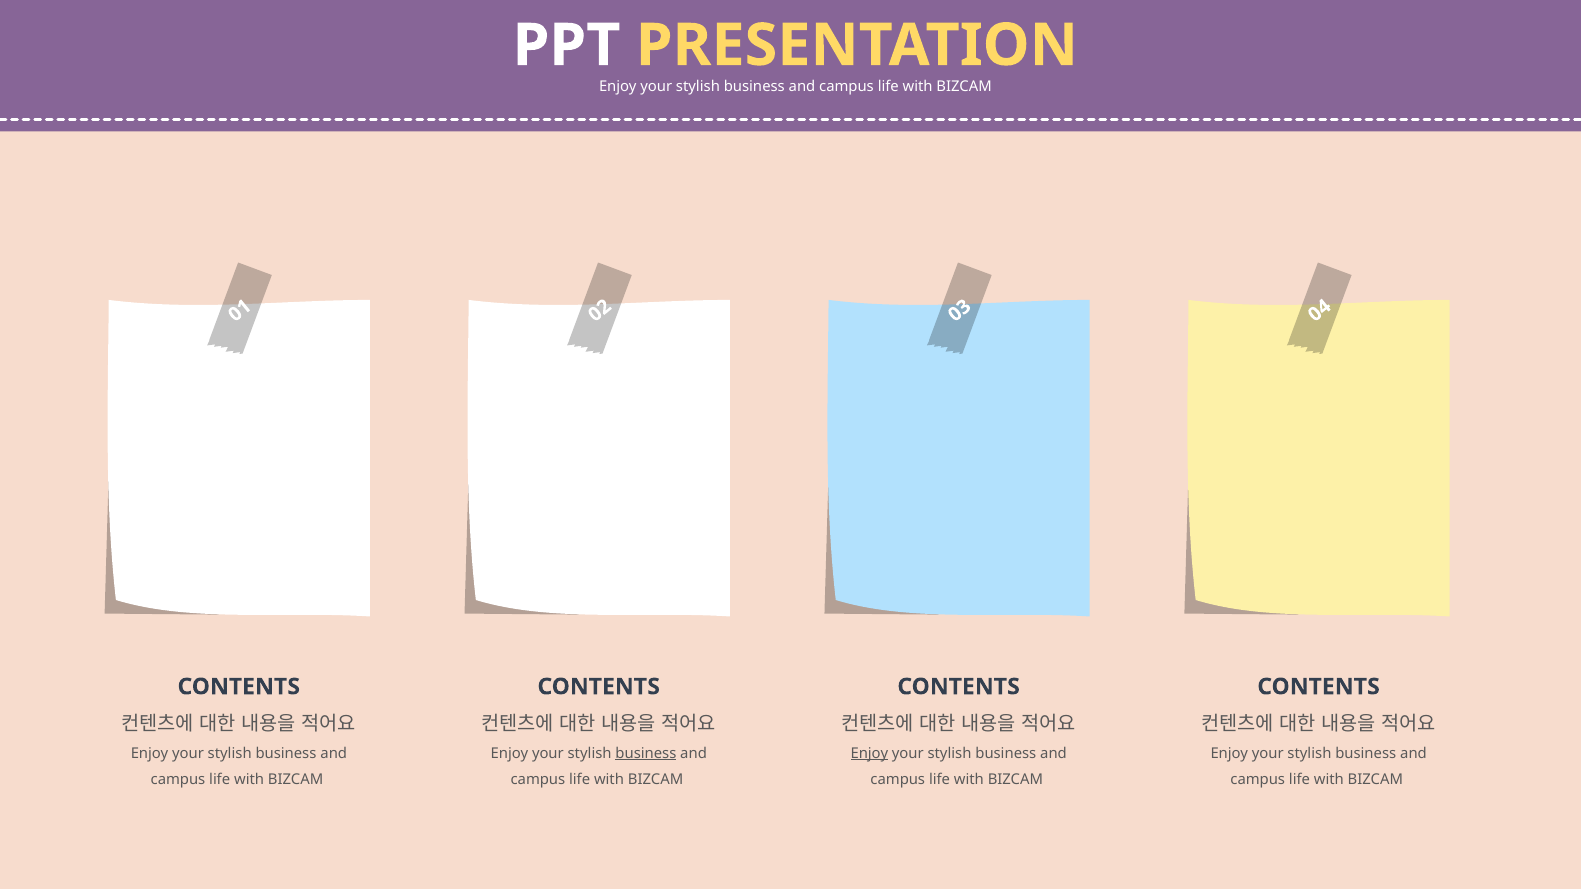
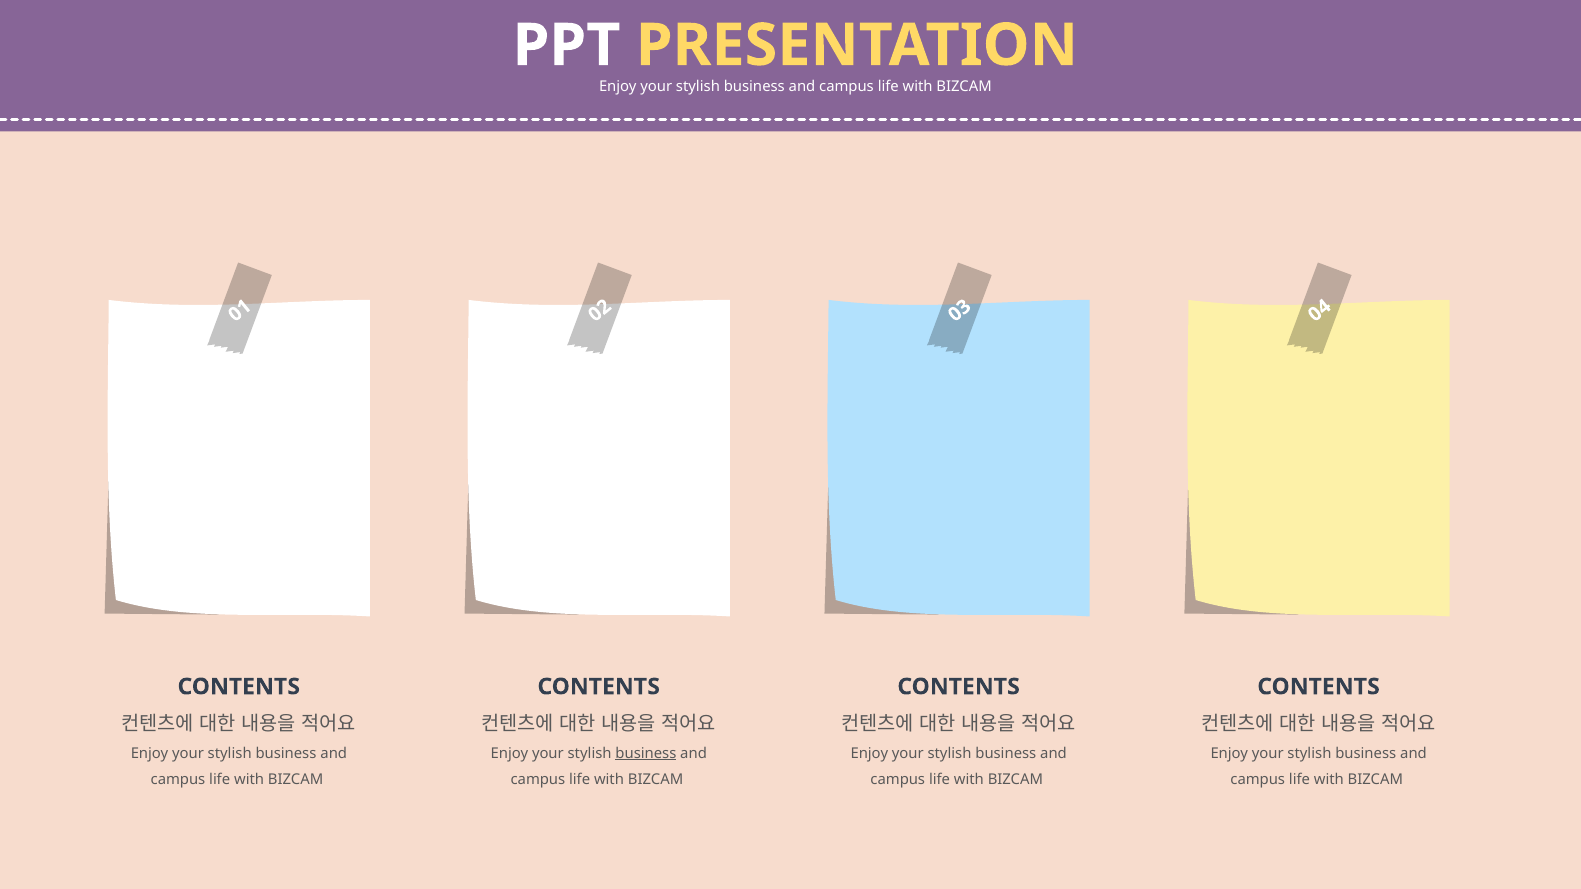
Enjoy underline: present -> none (869, 754)
